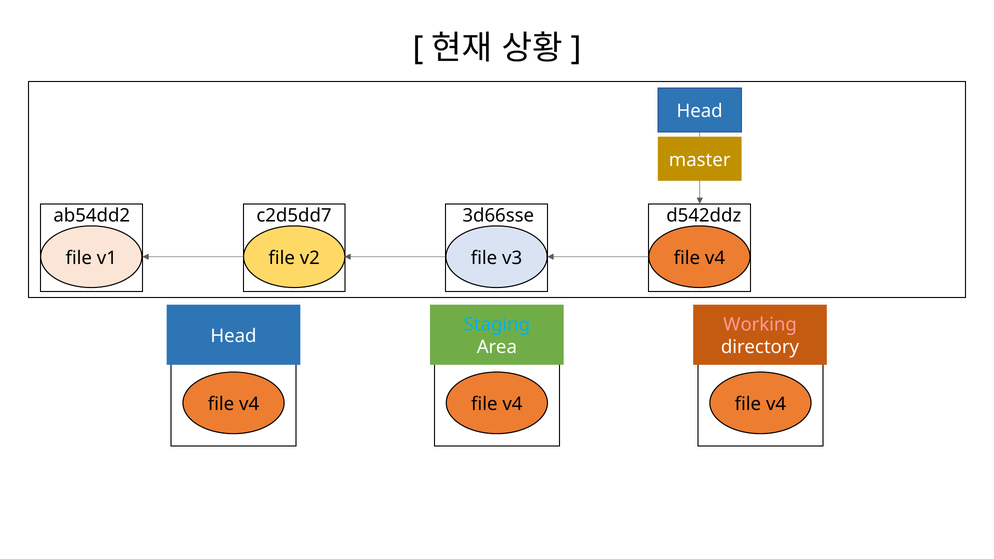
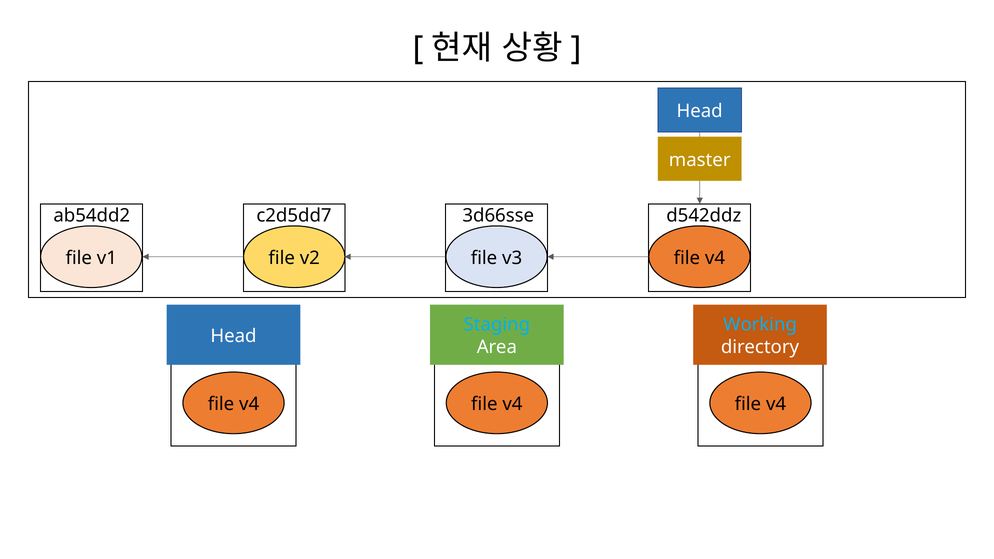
Working colour: pink -> light blue (760, 325)
